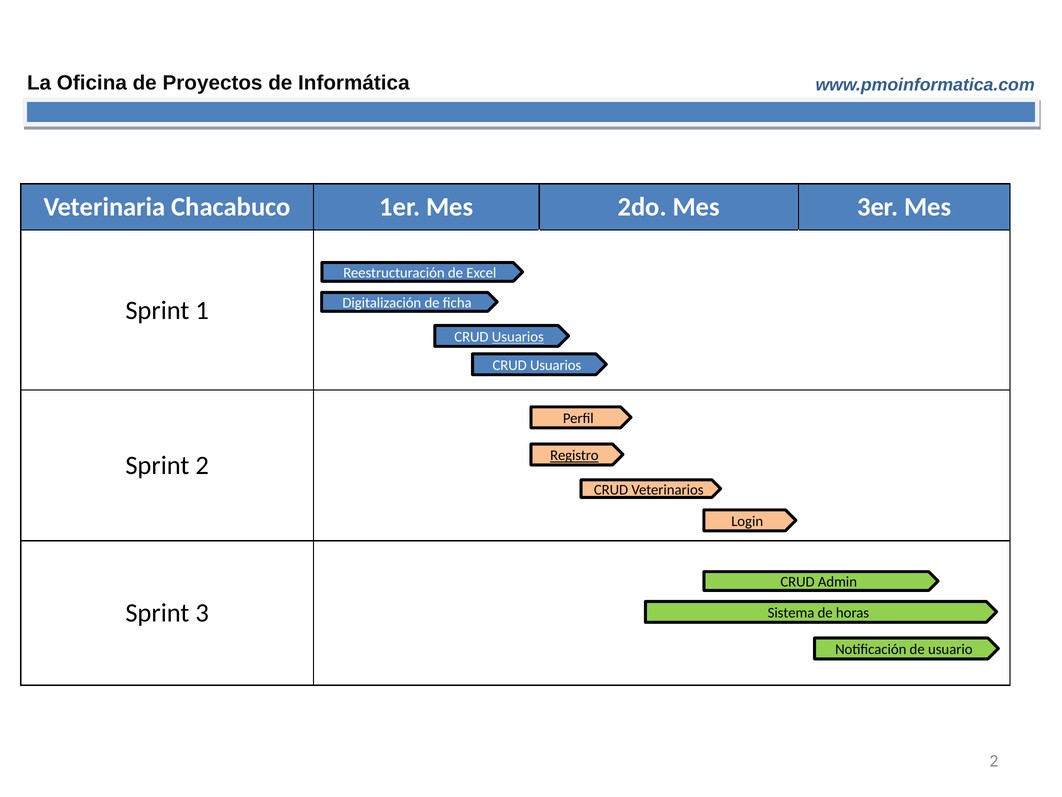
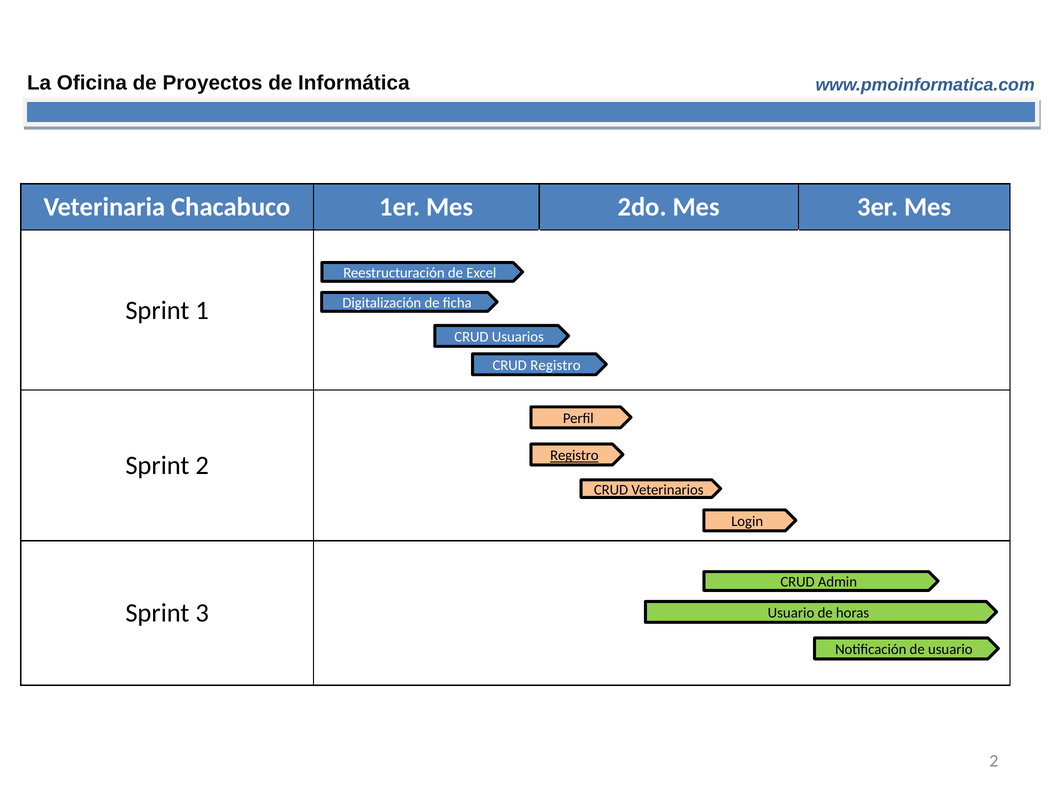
Usuarios underline: present -> none (518, 337)
Usuarios: Usuarios -> Registro (555, 365)
Sistema: Sistema -> Usuario (791, 613)
